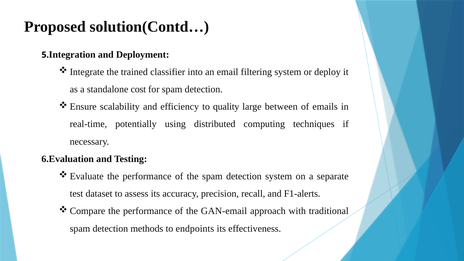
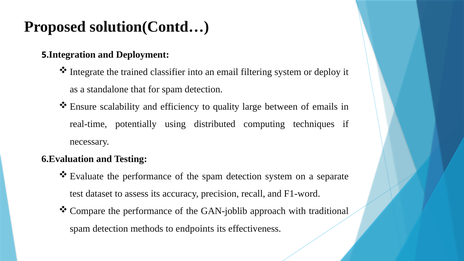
cost: cost -> that (138, 89)
F1-alerts: F1-alerts -> F1-word (302, 194)
GAN-email: GAN-email -> GAN-joblib (224, 211)
